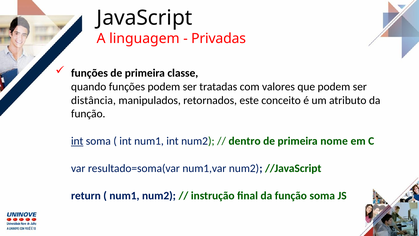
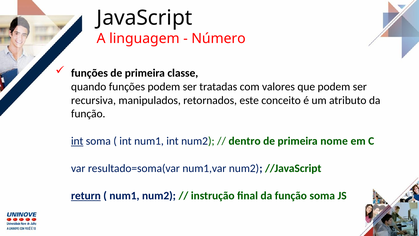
Privadas: Privadas -> Número (219, 39)
distância: distância -> recursiva (93, 100)
return underline: none -> present (86, 195)
